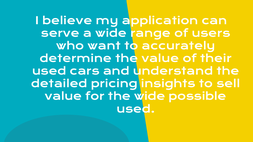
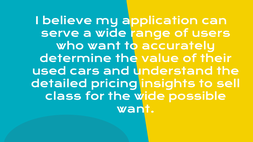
value: value -> class (63, 97)
used: used -> want (136, 109)
